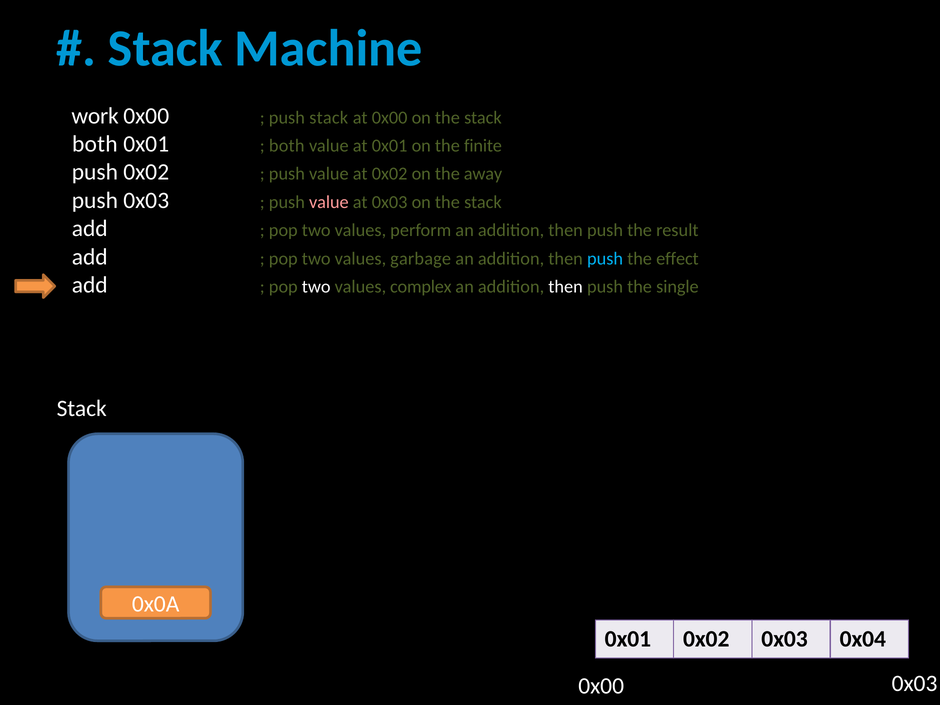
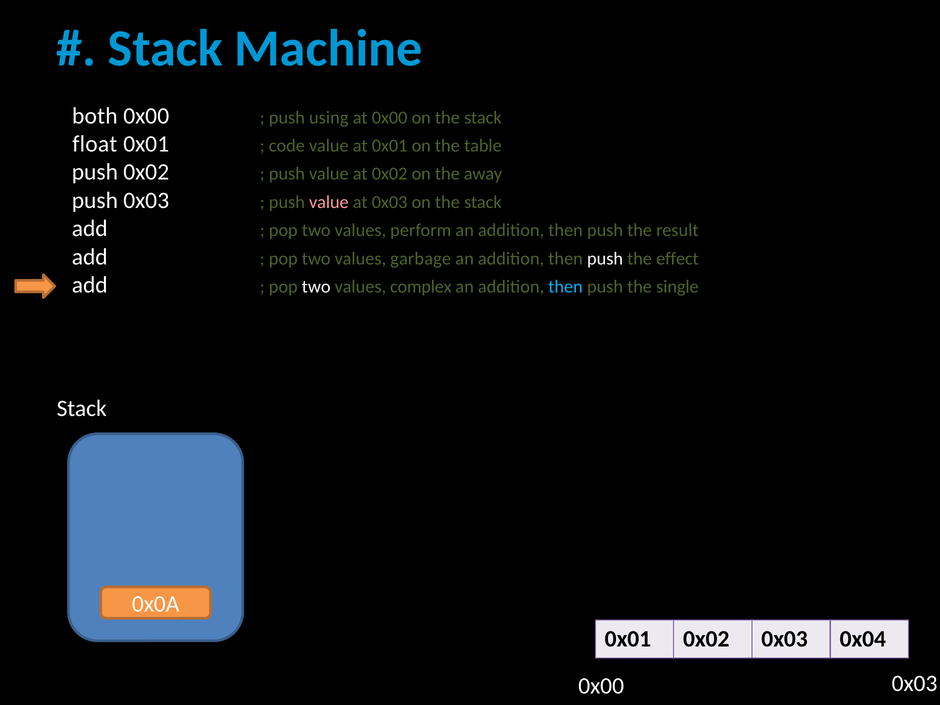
work: work -> both (95, 116)
push stack: stack -> using (329, 118)
both: both -> float (95, 144)
both: both -> code (287, 146)
finite: finite -> table (483, 146)
push colour: light blue -> white (605, 259)
then colour: white -> light blue (566, 287)
